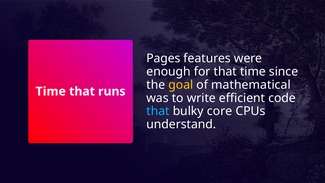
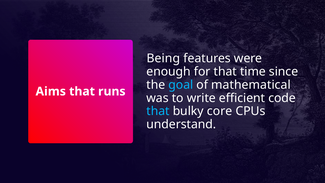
Pages: Pages -> Being (163, 58)
goal colour: yellow -> light blue (181, 85)
Time: Time -> Aims (51, 91)
